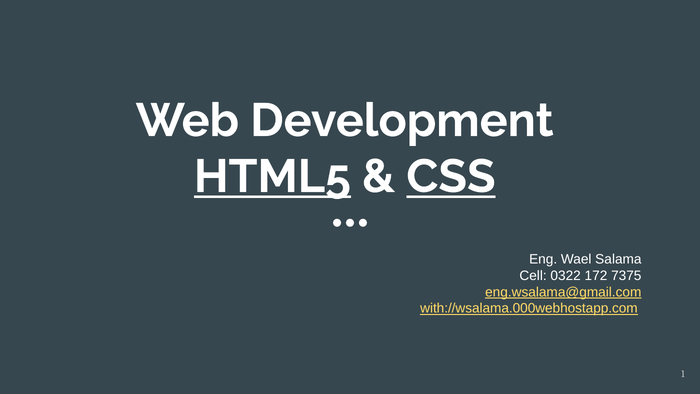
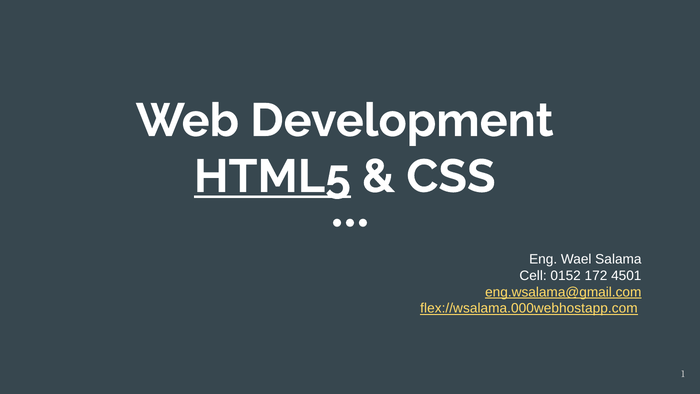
CSS underline: present -> none (451, 177)
0322: 0322 -> 0152 (566, 276)
7375: 7375 -> 4501 (626, 276)
with://wsalama.000webhostapp.com: with://wsalama.000webhostapp.com -> flex://wsalama.000webhostapp.com (529, 308)
